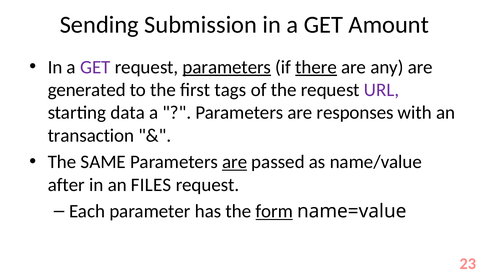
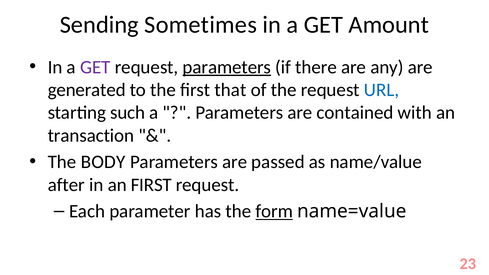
Submission: Submission -> Sometimes (201, 25)
there underline: present -> none (316, 67)
tags: tags -> that (230, 90)
URL colour: purple -> blue (382, 90)
data: data -> such (128, 113)
responses: responses -> contained (355, 113)
SAME: SAME -> BODY (103, 162)
are underline: present -> none (235, 162)
an FILES: FILES -> FIRST (151, 185)
